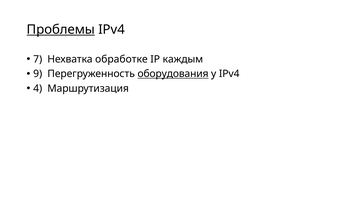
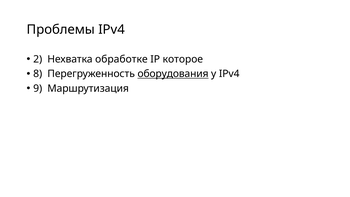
Проблемы underline: present -> none (61, 29)
7: 7 -> 2 (38, 59)
каждым: каждым -> которое (183, 59)
9: 9 -> 8 (38, 74)
4: 4 -> 9 (38, 88)
